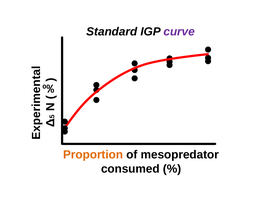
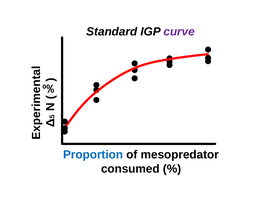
Proportion colour: orange -> blue (93, 155)
